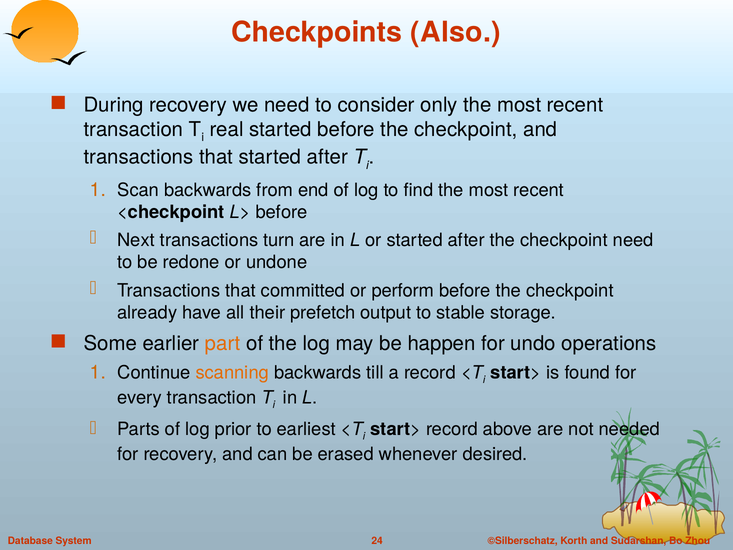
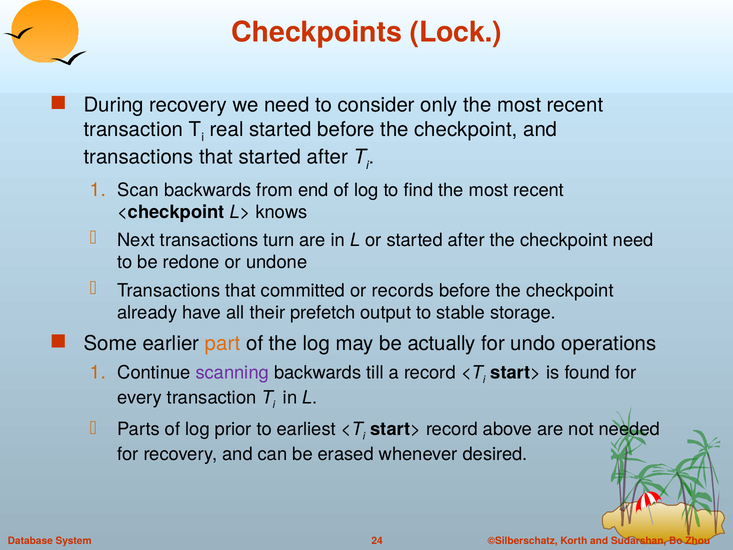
Also: Also -> Lock (456, 32)
L> before: before -> knows (282, 212)
perform: perform -> records (403, 291)
happen: happen -> actually (442, 343)
scanning colour: orange -> purple (232, 373)
